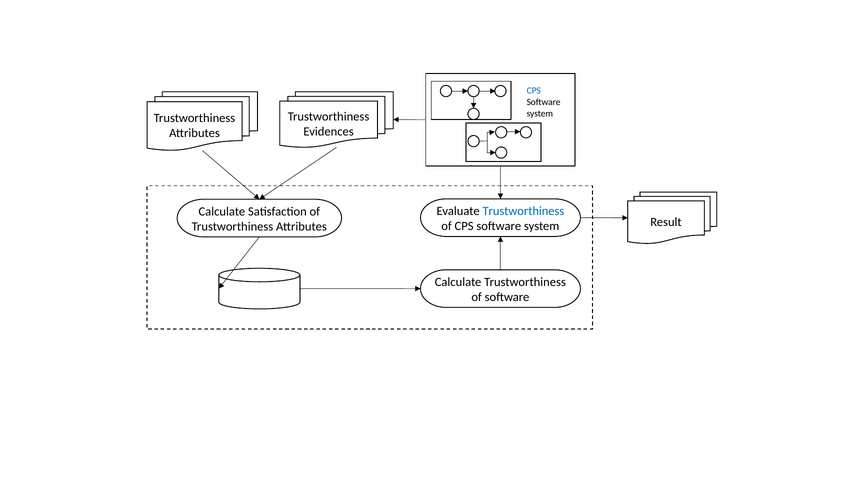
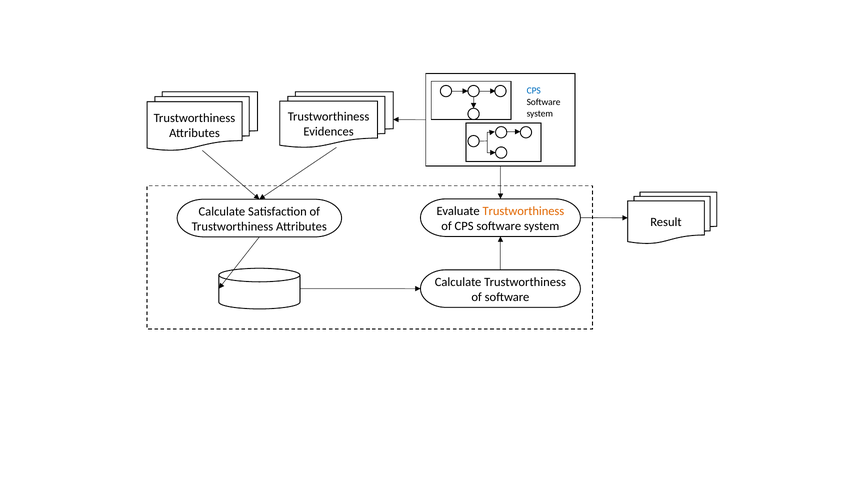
Trustworthiness colour: blue -> orange (523, 211)
